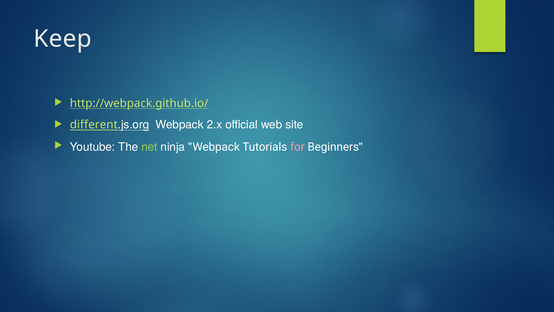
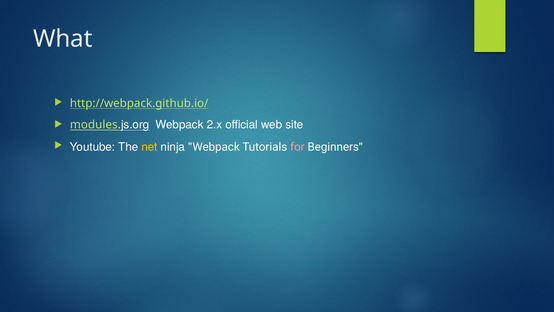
Keep: Keep -> What (63, 39)
different: different -> modules (94, 125)
net colour: light green -> yellow (149, 147)
